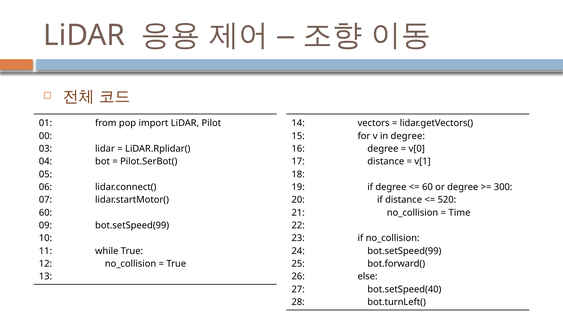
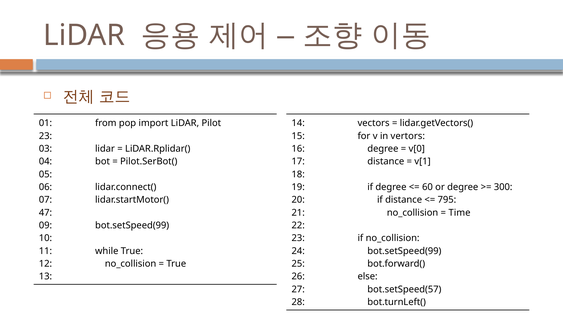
00: 00 -> 23 (45, 136)
in degree: degree -> vertors (408, 136)
520: 520 -> 795 (447, 200)
60: 60 -> 47 (45, 212)
bot.setSpeed(40: bot.setSpeed(40 -> bot.setSpeed(57 (404, 289)
